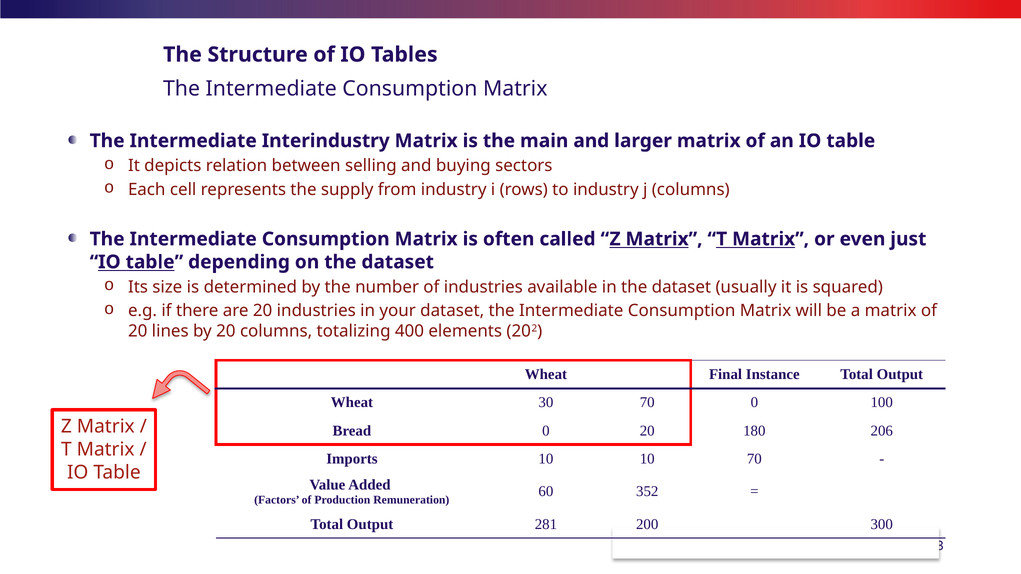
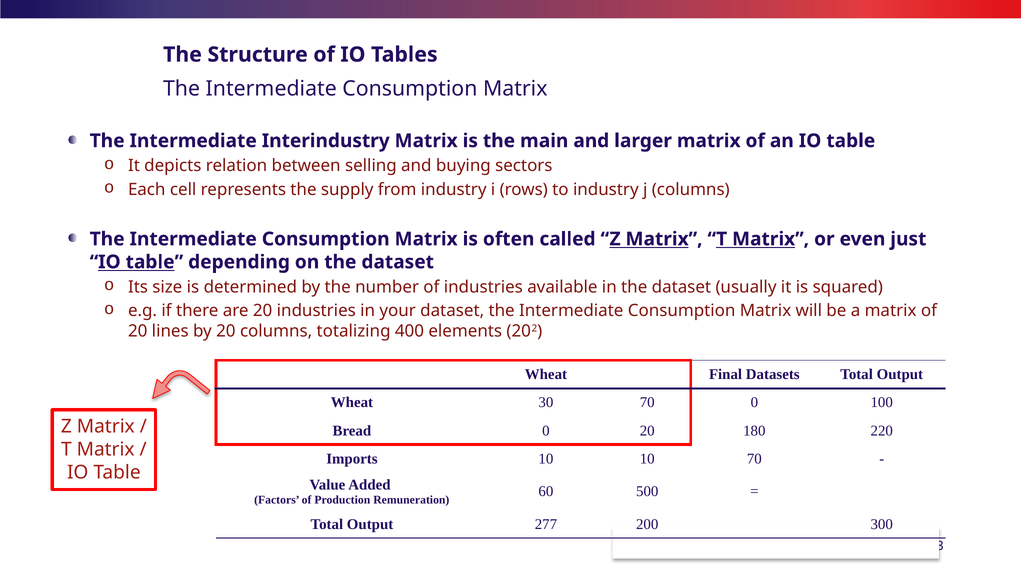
Instance: Instance -> Datasets (773, 375)
206: 206 -> 220 (882, 431)
352: 352 -> 500 (647, 492)
281: 281 -> 277 (546, 524)
